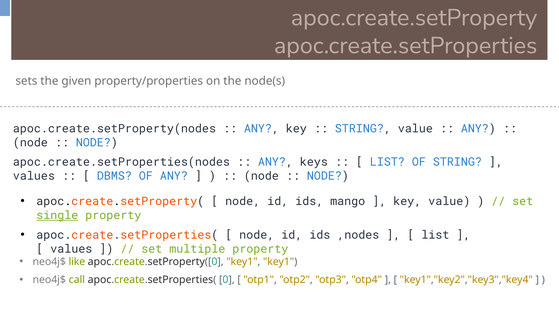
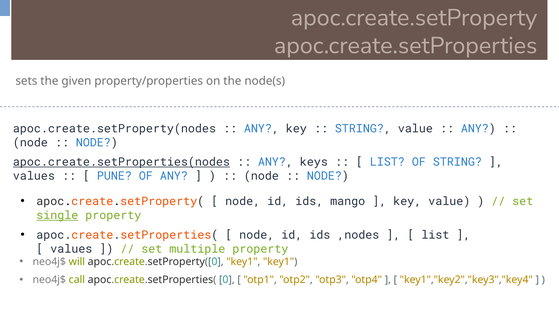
apoc.create.setProperties(nodes underline: none -> present (121, 162)
DBMS: DBMS -> PUNE (114, 176)
like: like -> will (77, 262)
